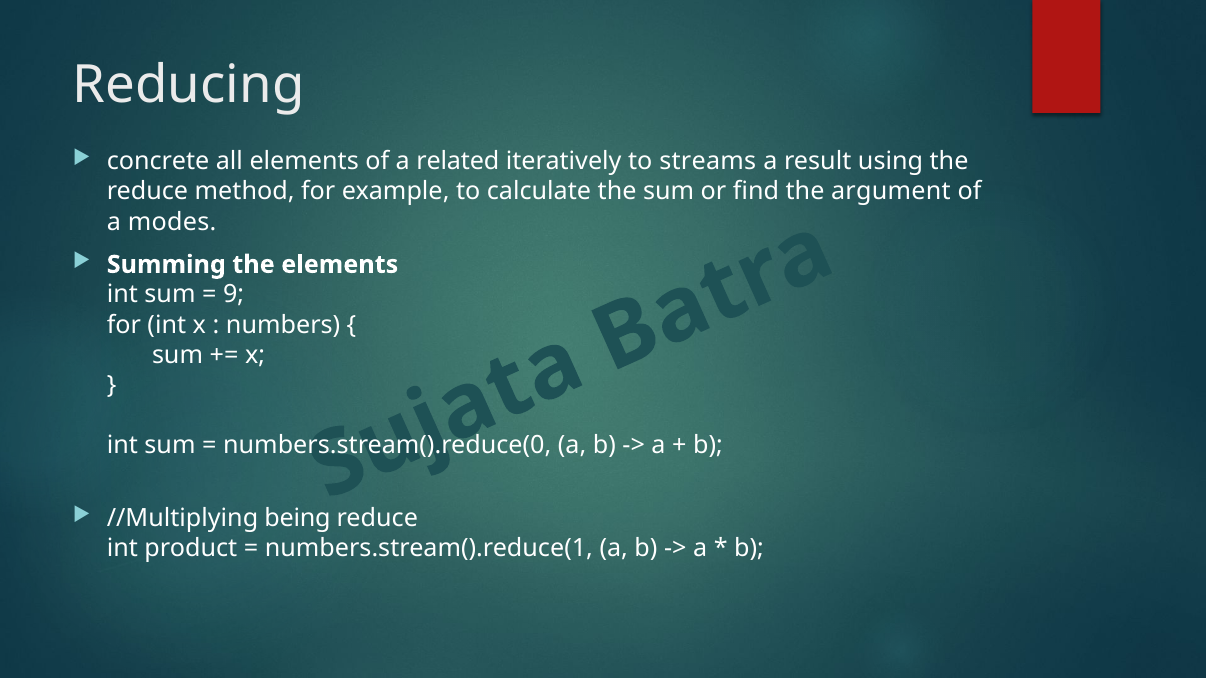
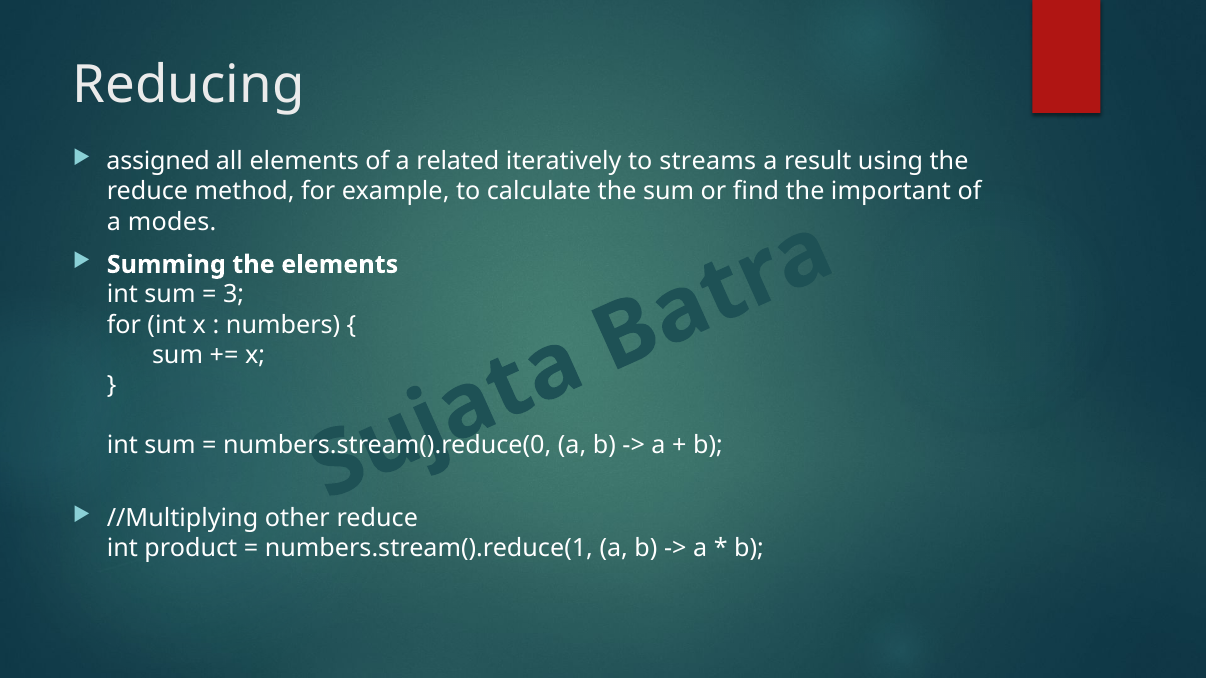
concrete: concrete -> assigned (158, 162)
argument: argument -> important (891, 192)
9: 9 -> 3 (234, 295)
being: being -> other (297, 519)
